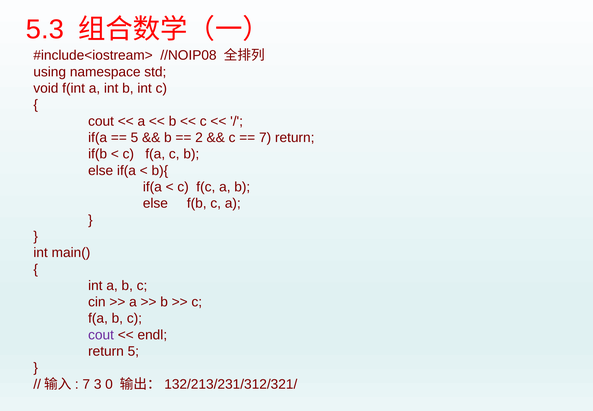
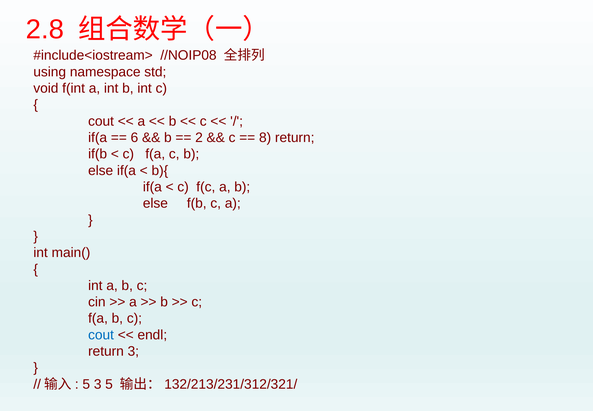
5.3: 5.3 -> 2.8 (45, 29)
5: 5 -> 6 (134, 137)
7: 7 -> 8 (265, 137)
cout colour: purple -> blue (101, 335)
return 5: 5 -> 3 (133, 351)
7: 7 -> 5 (86, 384)
3 0: 0 -> 5 (109, 384)
